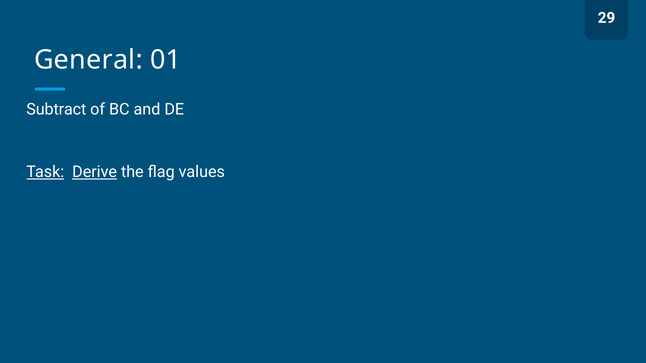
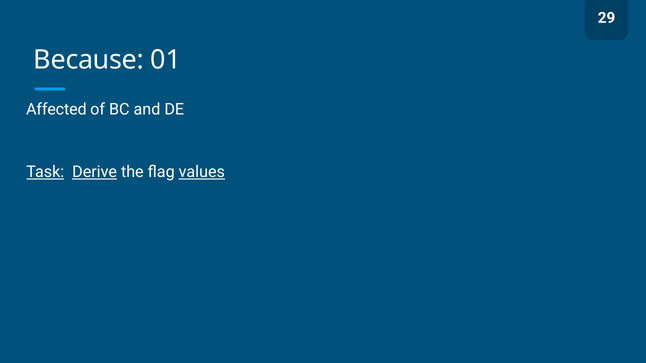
General: General -> Because (89, 60)
Subtract: Subtract -> Affected (56, 110)
values underline: none -> present (202, 172)
